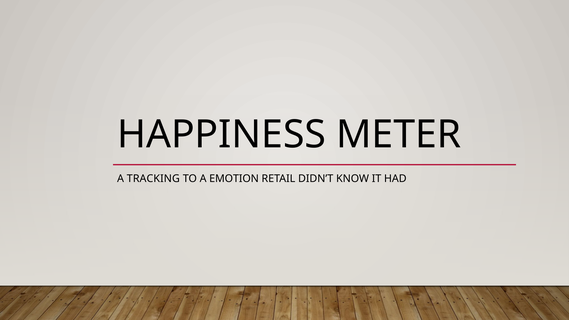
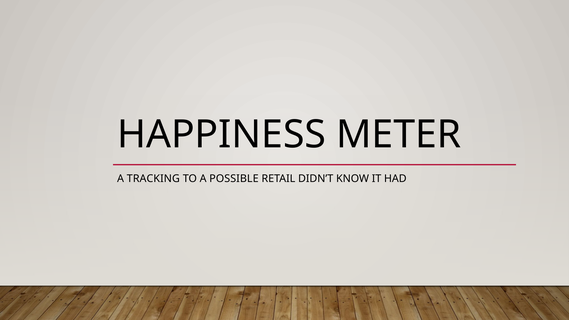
EMOTION: EMOTION -> POSSIBLE (234, 179)
